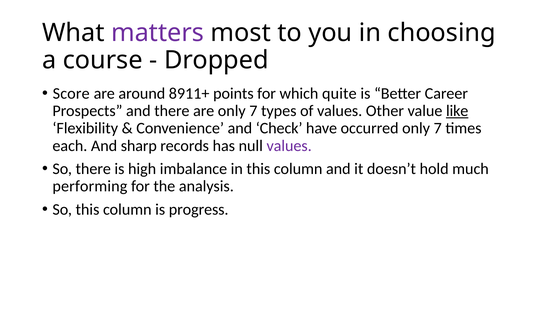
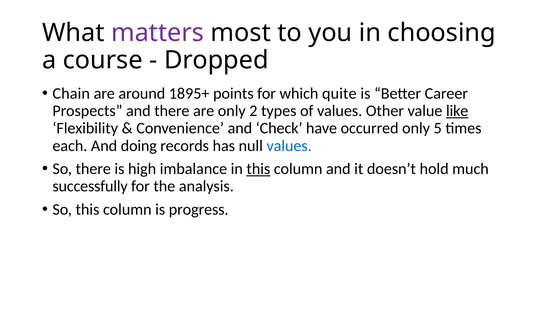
Score: Score -> Chain (71, 93)
8911+: 8911+ -> 1895+ (189, 93)
are only 7: 7 -> 2 (253, 111)
occurred only 7: 7 -> 5 (438, 128)
sharp: sharp -> doing (139, 146)
values colour: purple -> blue (289, 146)
this underline: none -> present (258, 169)
performing: performing -> successfully (90, 186)
